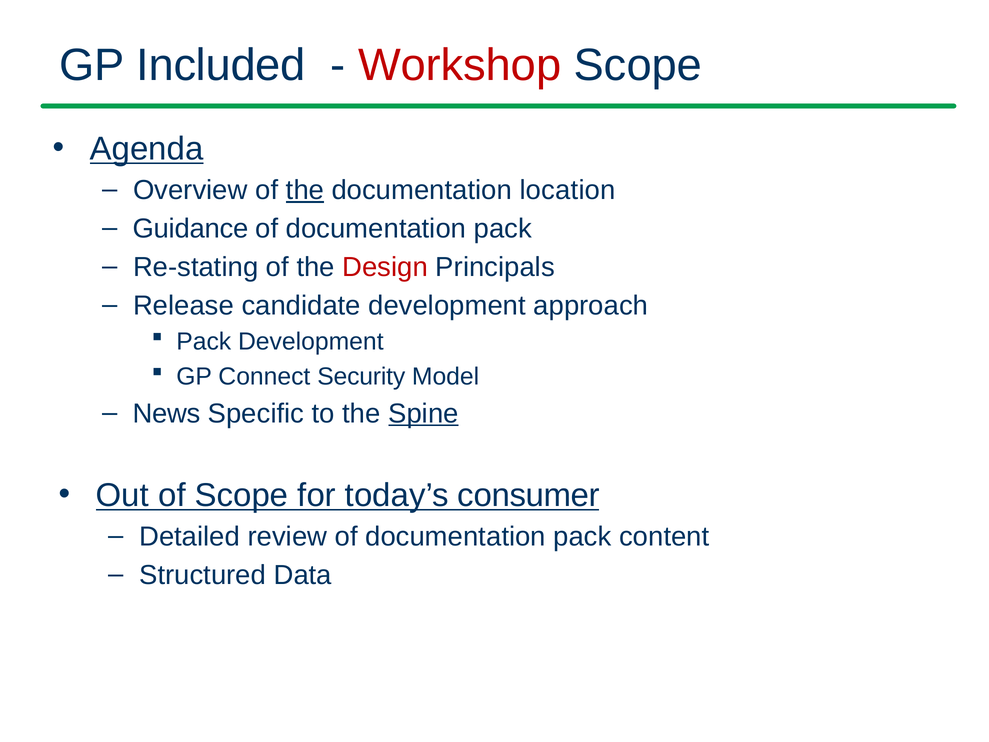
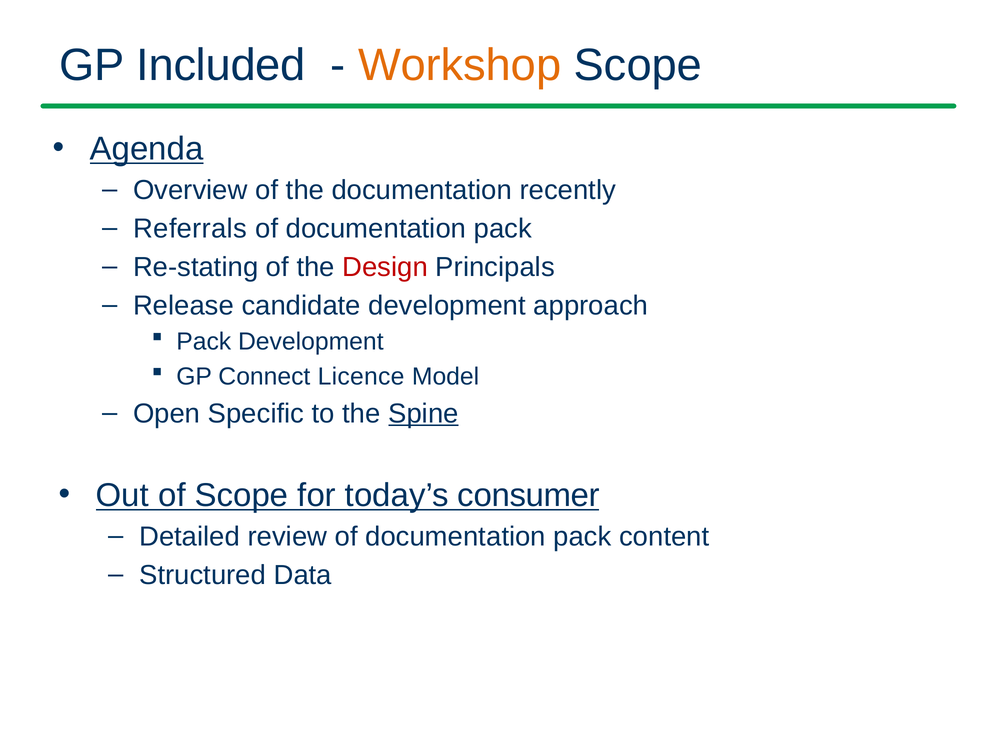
Workshop colour: red -> orange (460, 65)
the underline: present -> none (305, 190)
location: location -> recently (568, 190)
Guidance: Guidance -> Referrals (190, 229)
Security: Security -> Licence (361, 376)
News: News -> Open (167, 413)
